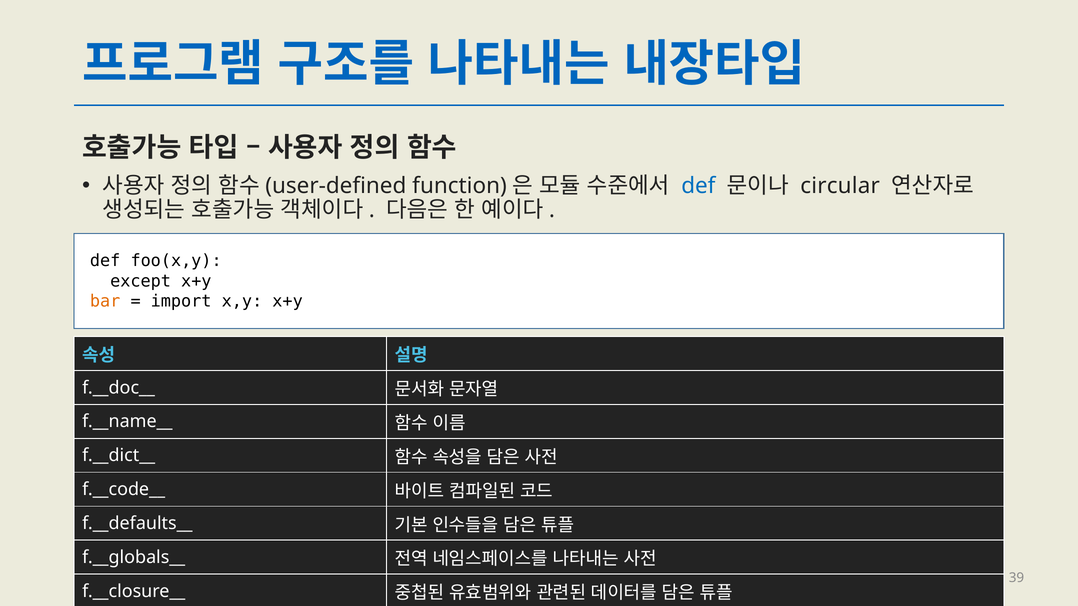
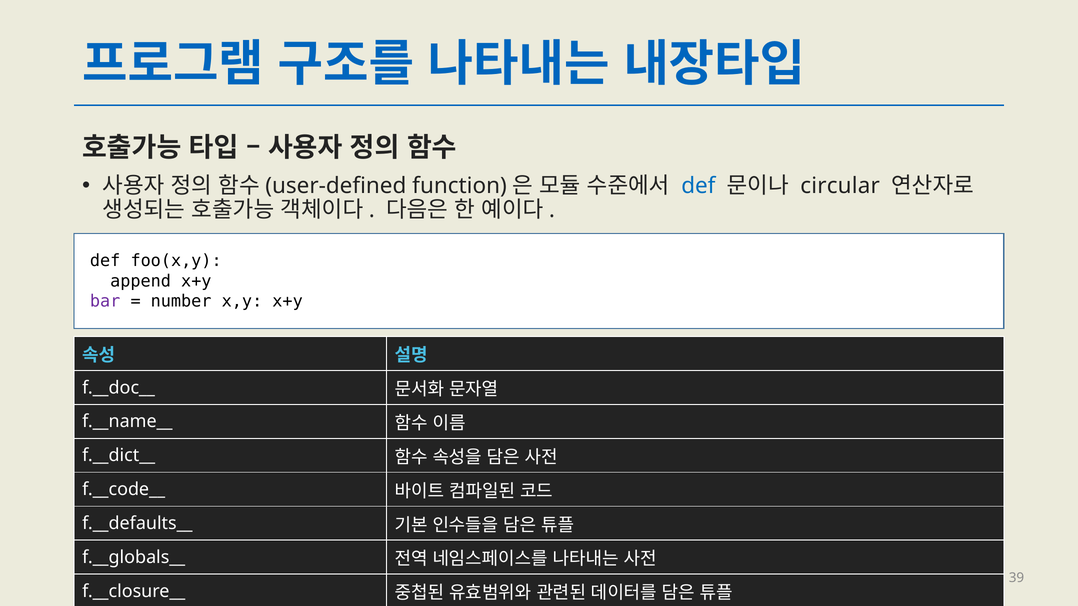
except: except -> append (141, 281)
bar colour: orange -> purple (105, 301)
import: import -> number (181, 301)
